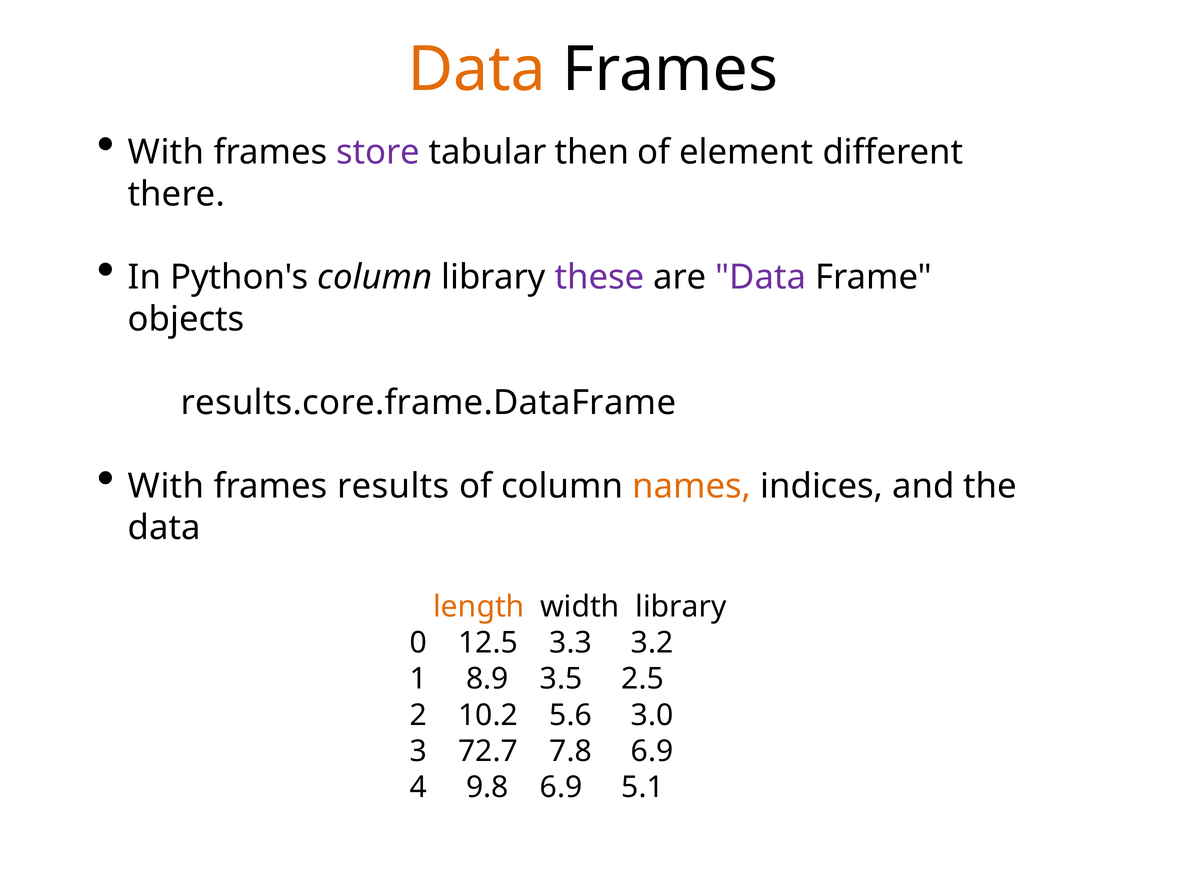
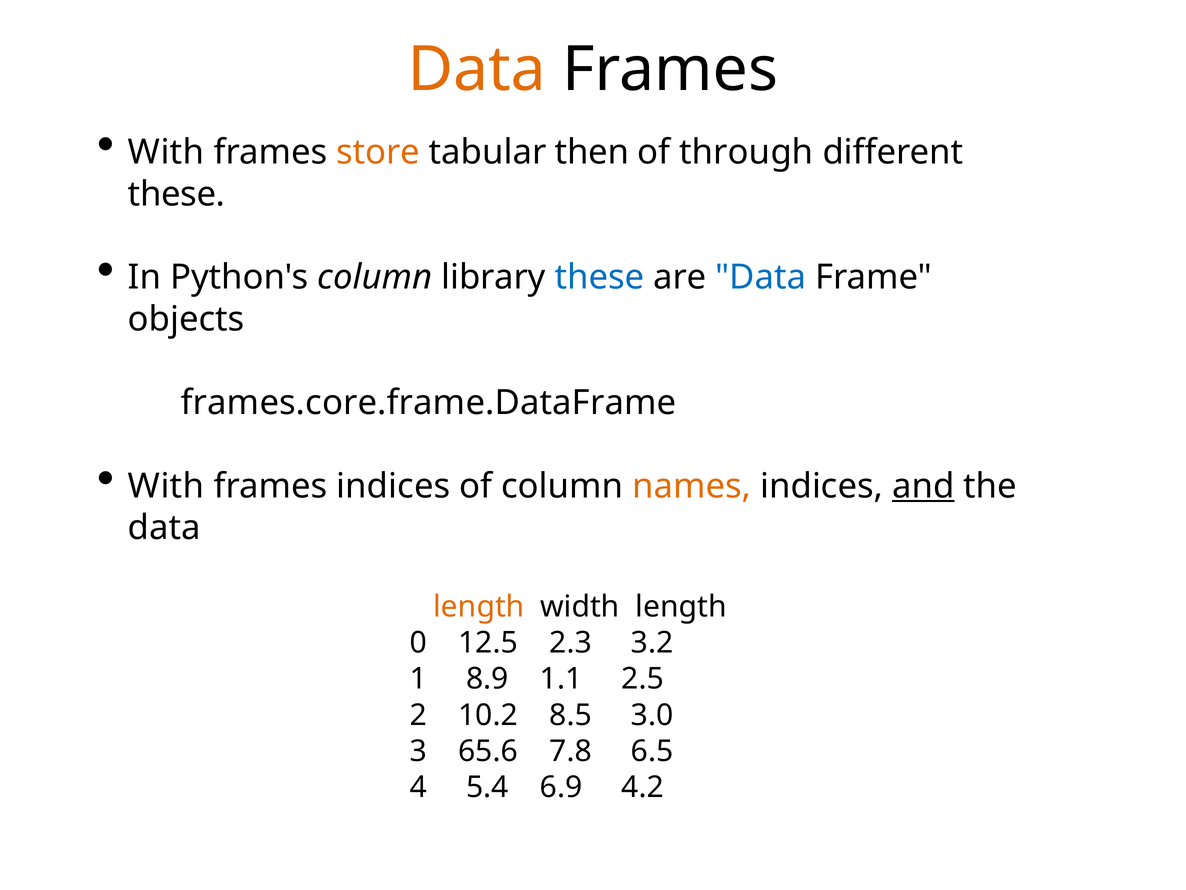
store colour: purple -> orange (378, 152)
element: element -> through (746, 152)
there: there -> these (177, 194)
these colour: purple -> blue (600, 277)
Data colour: purple -> blue (761, 277)
results.core.frame.DataFrame: results.core.frame.DataFrame -> frames.core.frame.DataFrame (429, 402)
frames results: results -> indices (393, 486)
and underline: none -> present (923, 486)
width library: library -> length (681, 606)
3.3: 3.3 -> 2.3 (571, 642)
3.5: 3.5 -> 1.1 (561, 679)
5.6: 5.6 -> 8.5 (571, 715)
72.7: 72.7 -> 65.6 (488, 751)
7.8 6.9: 6.9 -> 6.5 (652, 751)
9.8: 9.8 -> 5.4 (487, 787)
5.1: 5.1 -> 4.2 (643, 787)
